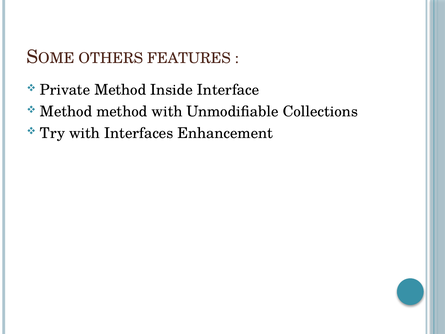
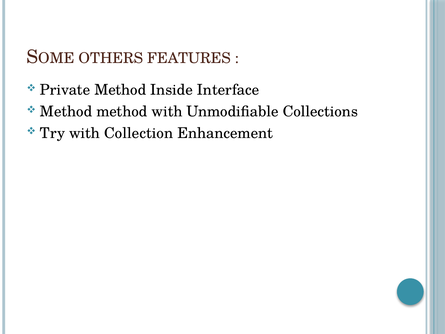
Interfaces: Interfaces -> Collection (139, 133)
